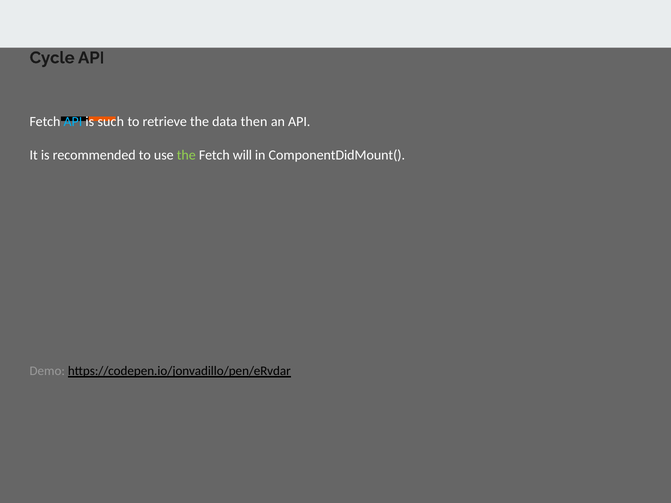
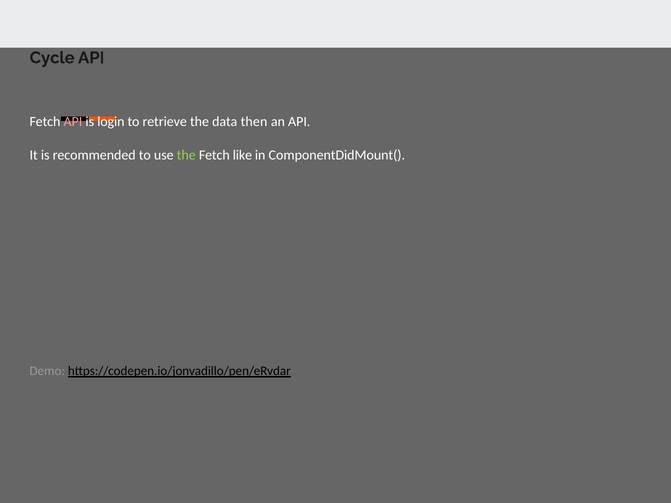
API colour: light blue -> pink (73, 122)
such: such -> login (111, 122)
will: will -> like (242, 155)
